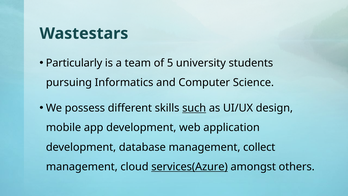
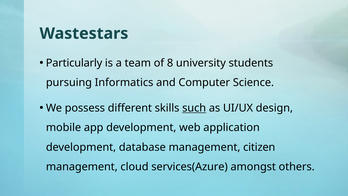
5: 5 -> 8 (170, 63)
collect: collect -> citizen (259, 147)
services(Azure underline: present -> none (190, 167)
